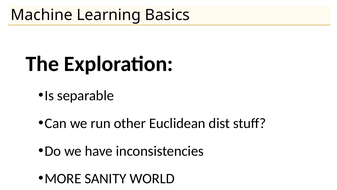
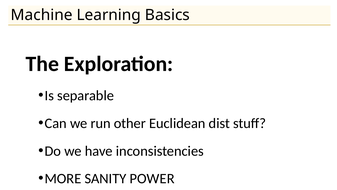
WORLD: WORLD -> POWER (152, 178)
